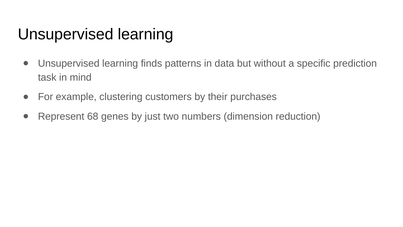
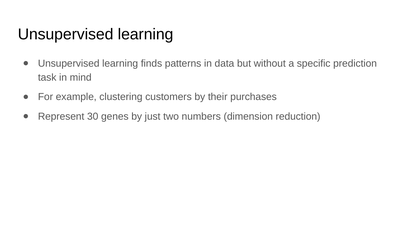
68: 68 -> 30 (93, 116)
